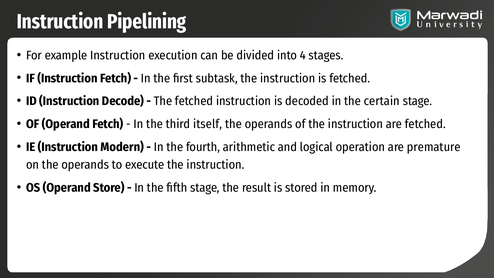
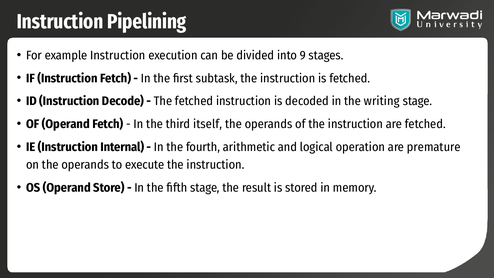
4: 4 -> 9 (303, 55)
certain: certain -> writing (382, 101)
Modern: Modern -> Internal (122, 147)
